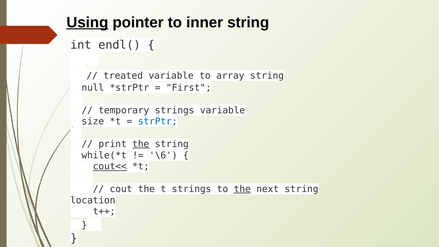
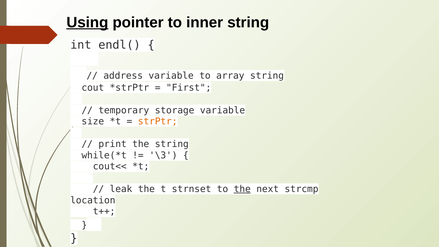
treated: treated -> address (123, 76)
null: null -> cout (93, 88)
temporary strings: strings -> storage (175, 110)
strPtr colour: blue -> orange (158, 121)
the underline: present -> none (141, 144)
\6: \6 -> \3 (163, 155)
cout<< underline: present -> none (110, 166)
cout: cout -> leak (121, 189)
t strings: strings -> strnset (192, 189)
next string: string -> strcmp (302, 189)
